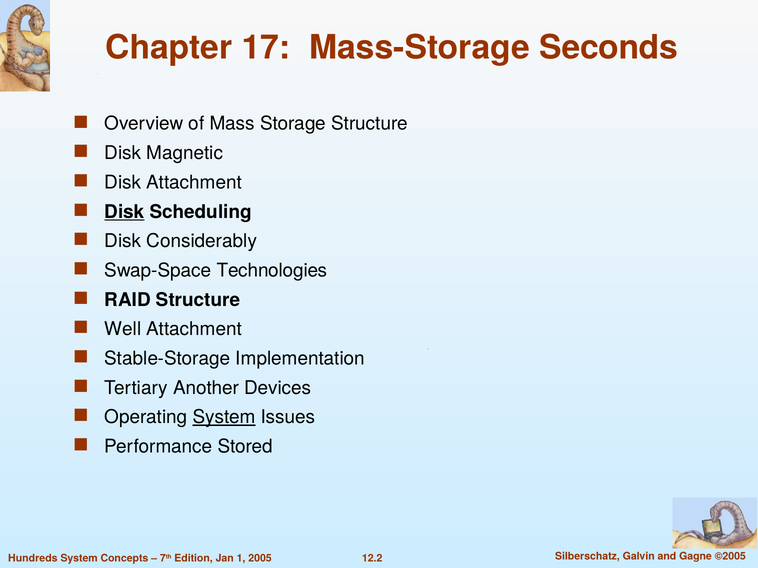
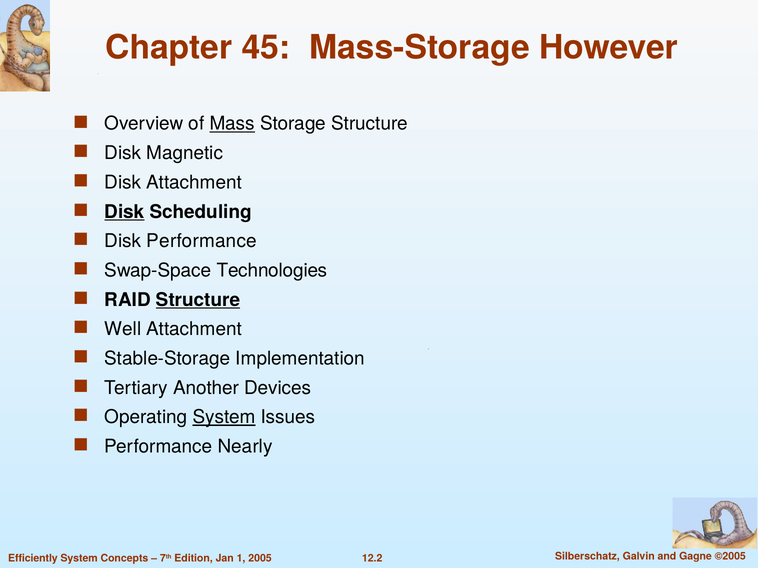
17: 17 -> 45 (266, 48)
Seconds: Seconds -> However (609, 48)
Mass underline: none -> present (232, 124)
Disk Considerably: Considerably -> Performance (202, 241)
Structure underline: none -> present (198, 300)
Stored: Stored -> Nearly (245, 447)
Hundreds: Hundreds -> Efficiently (33, 559)
